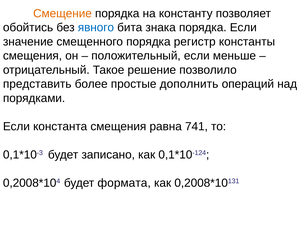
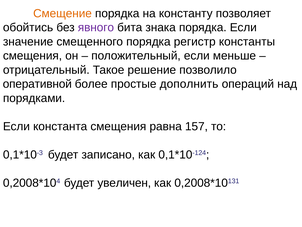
явного colour: blue -> purple (96, 27)
представить: представить -> оперативной (37, 84)
741: 741 -> 157 (196, 126)
формата: формата -> увеличен (124, 183)
